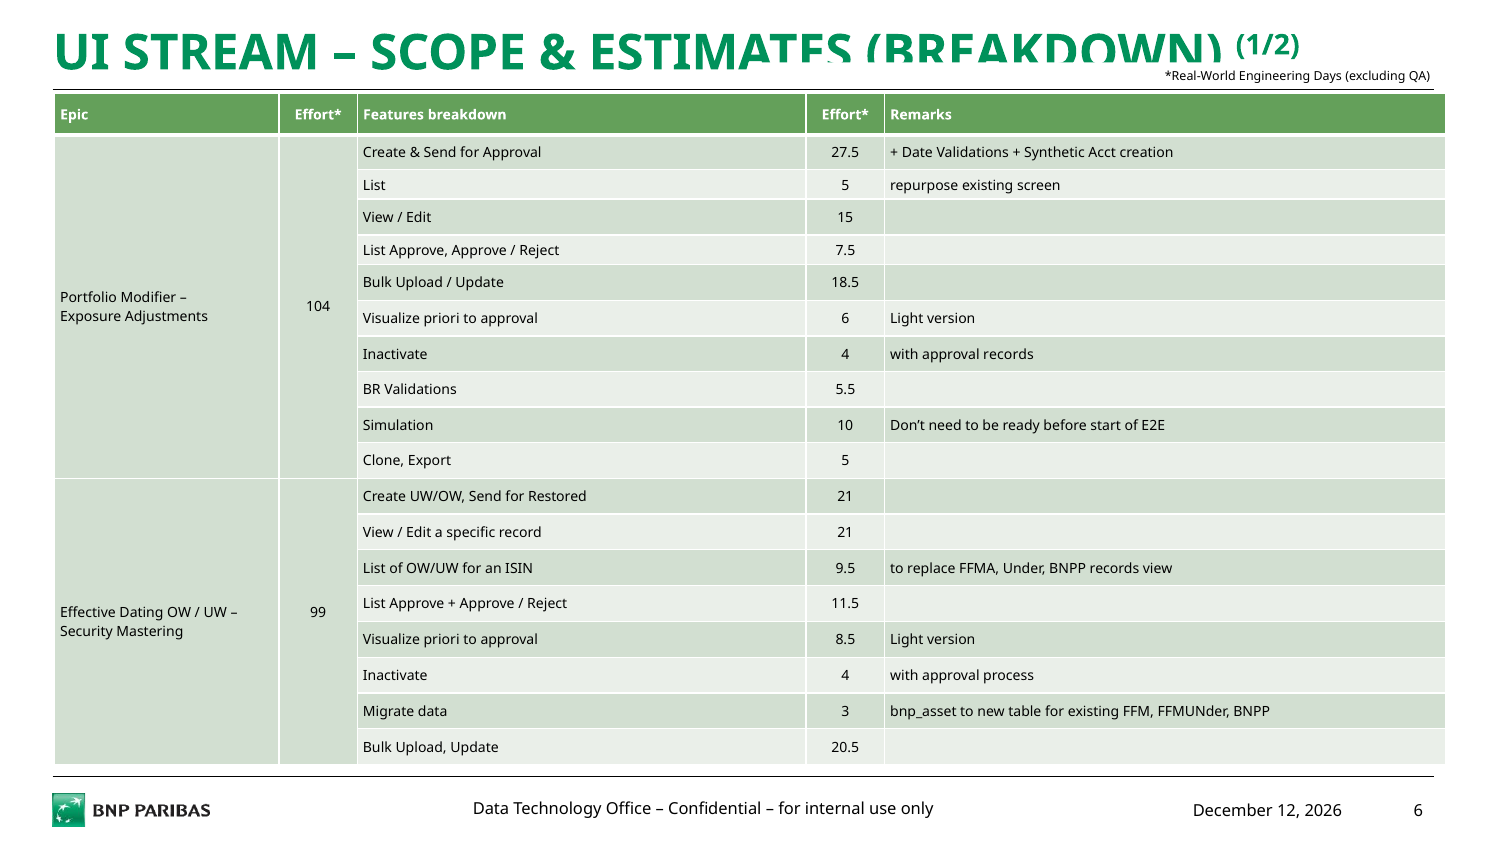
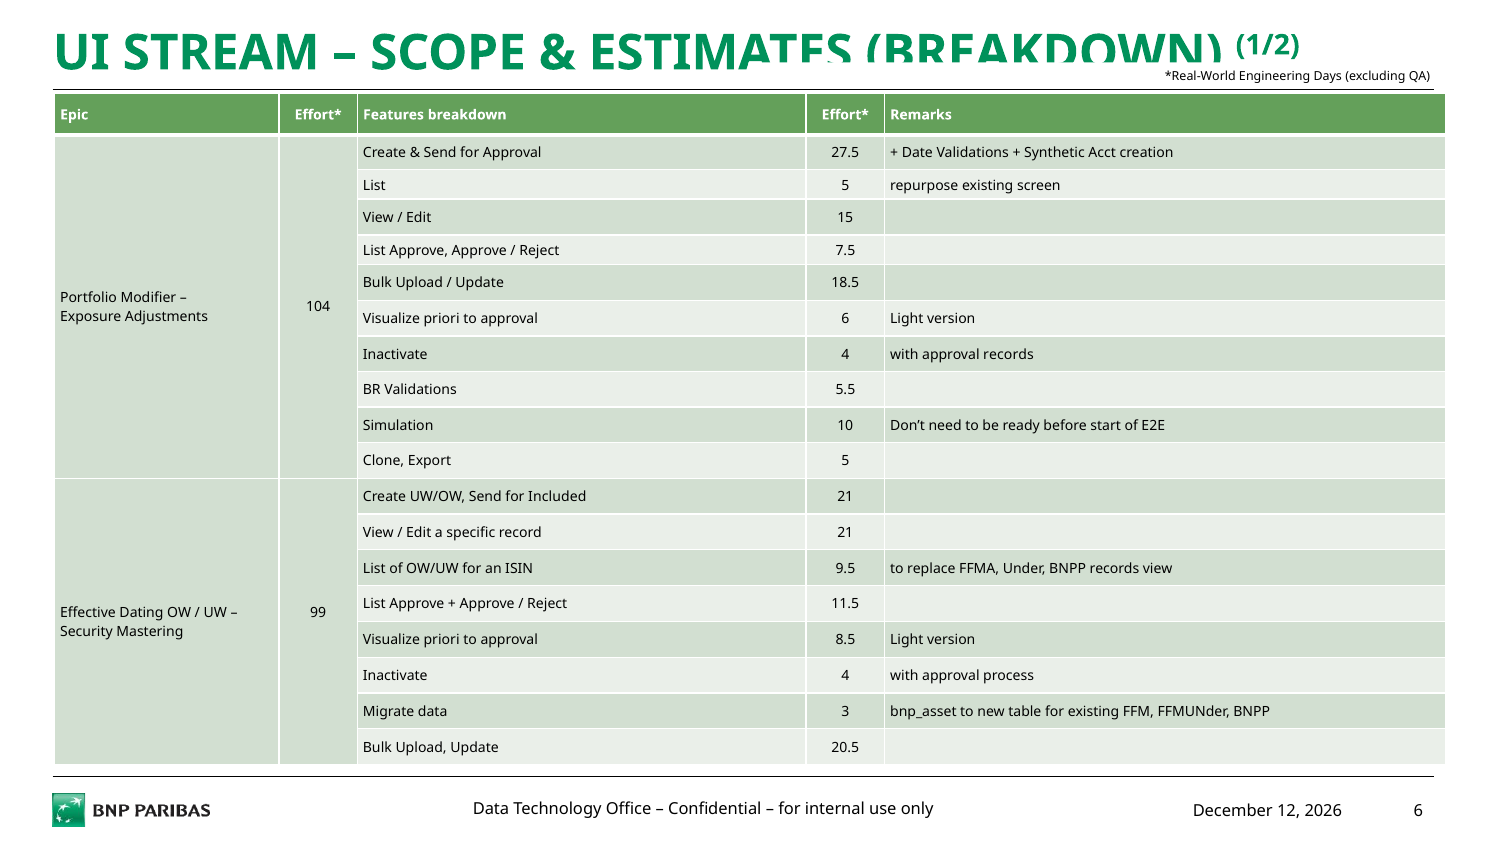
Restored: Restored -> Included (557, 497)
